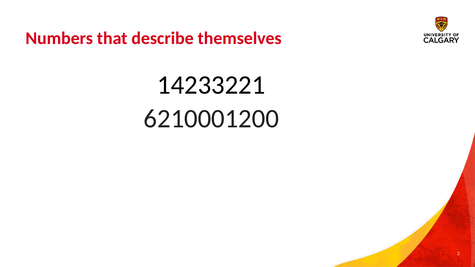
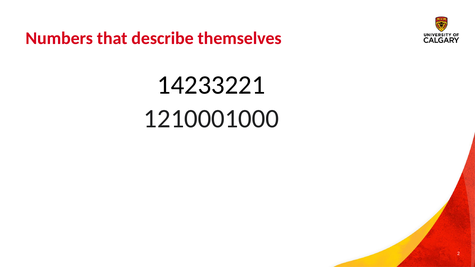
6210001200: 6210001200 -> 1210001000 (211, 119)
